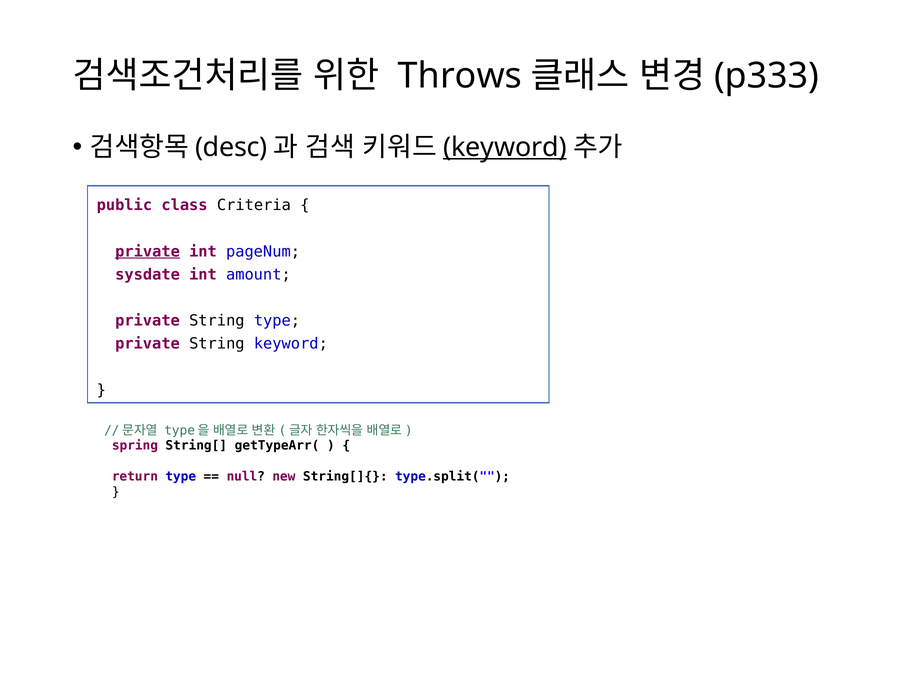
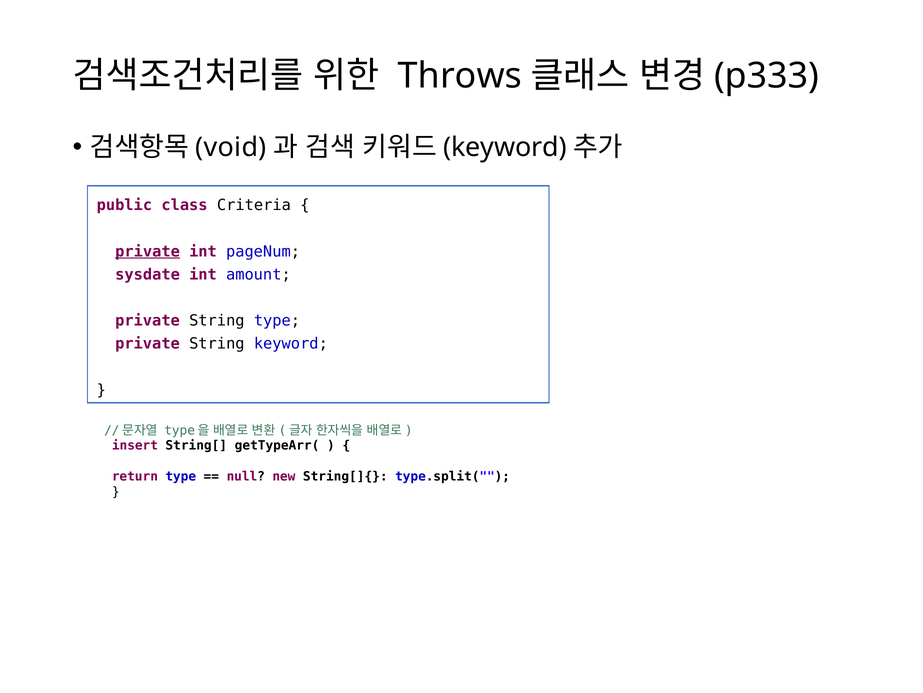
desc: desc -> void (231, 147)
keyword underline: present -> none (505, 147)
spring: spring -> insert (135, 445)
